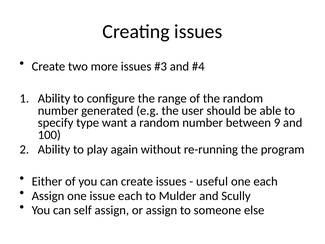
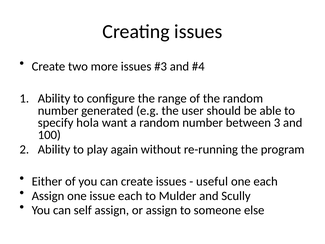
type: type -> hola (88, 123)
9: 9 -> 3 (277, 123)
